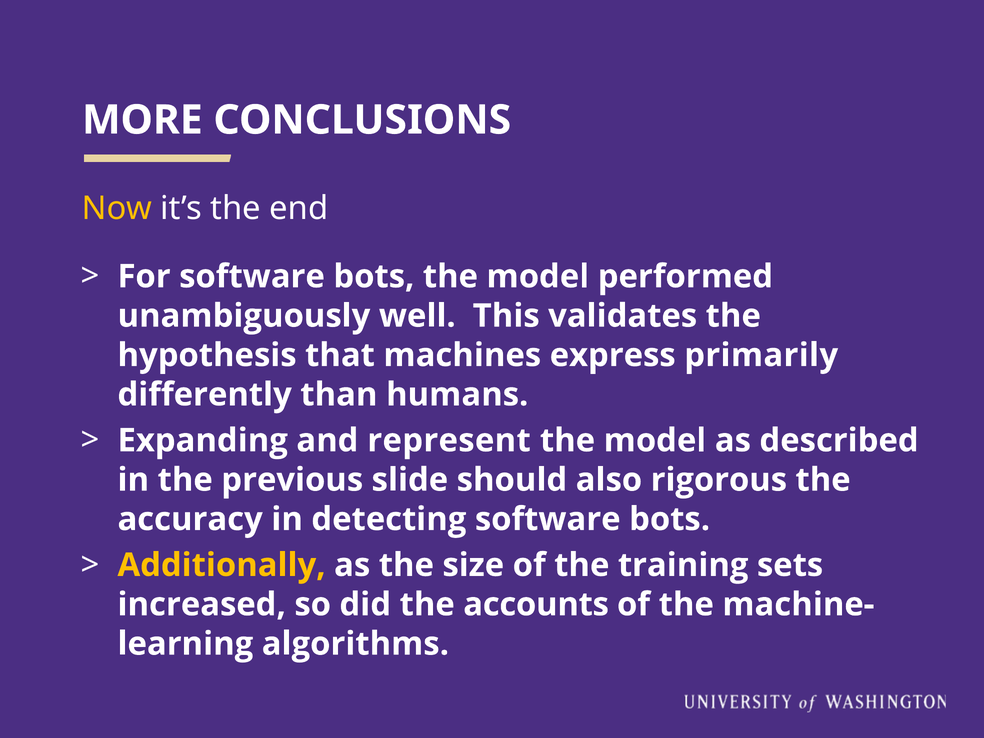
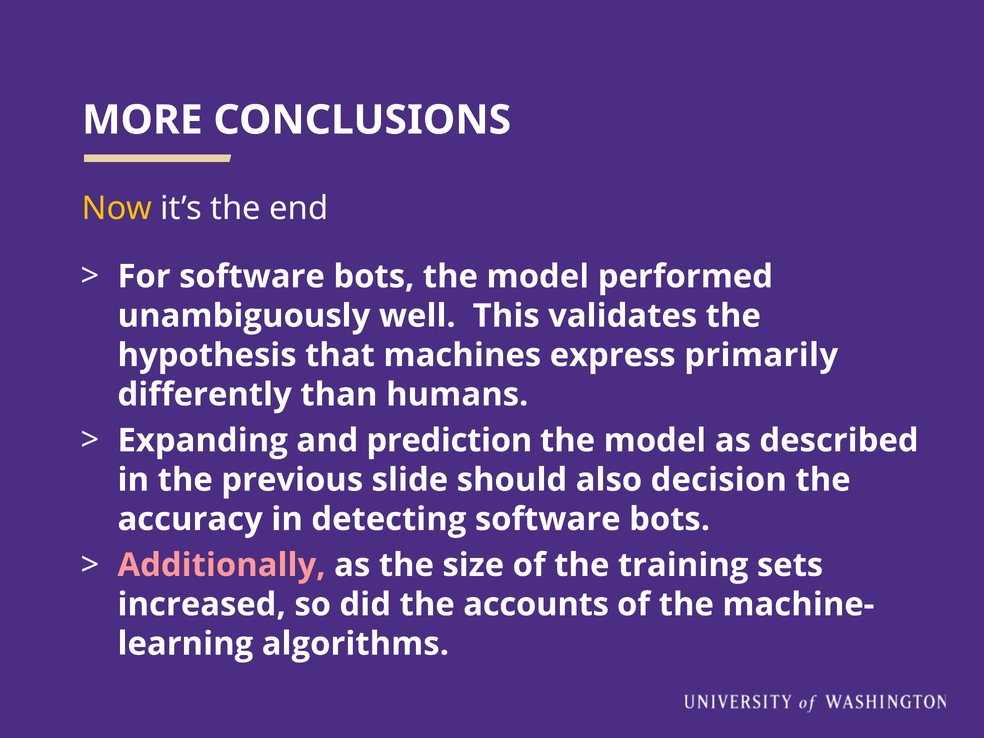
represent: represent -> prediction (449, 440)
rigorous: rigorous -> decision (719, 480)
Additionally colour: yellow -> pink (222, 565)
